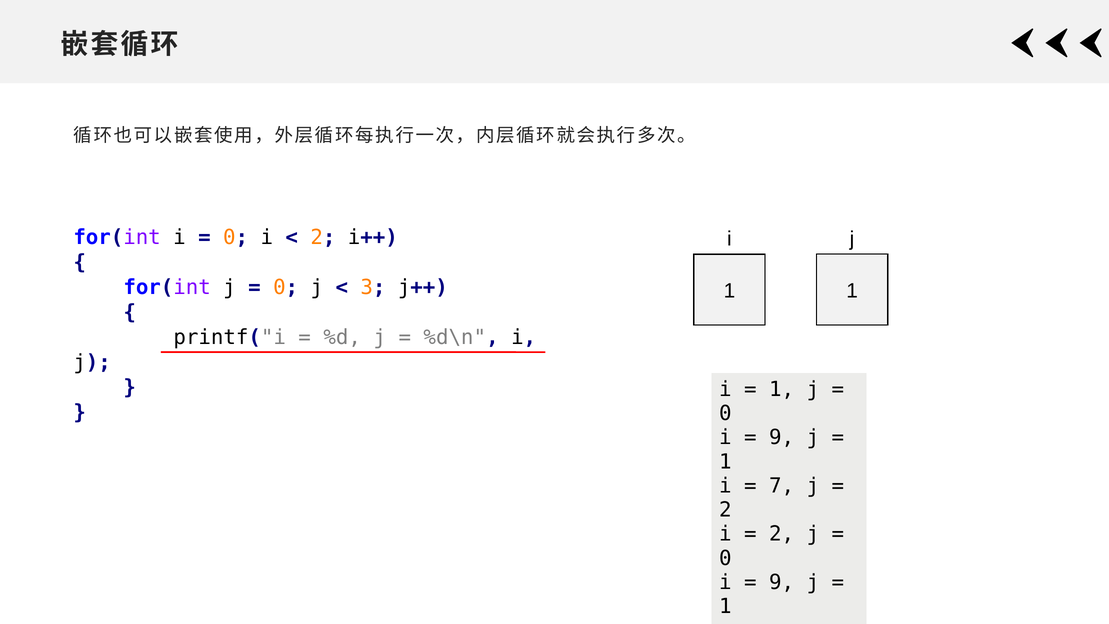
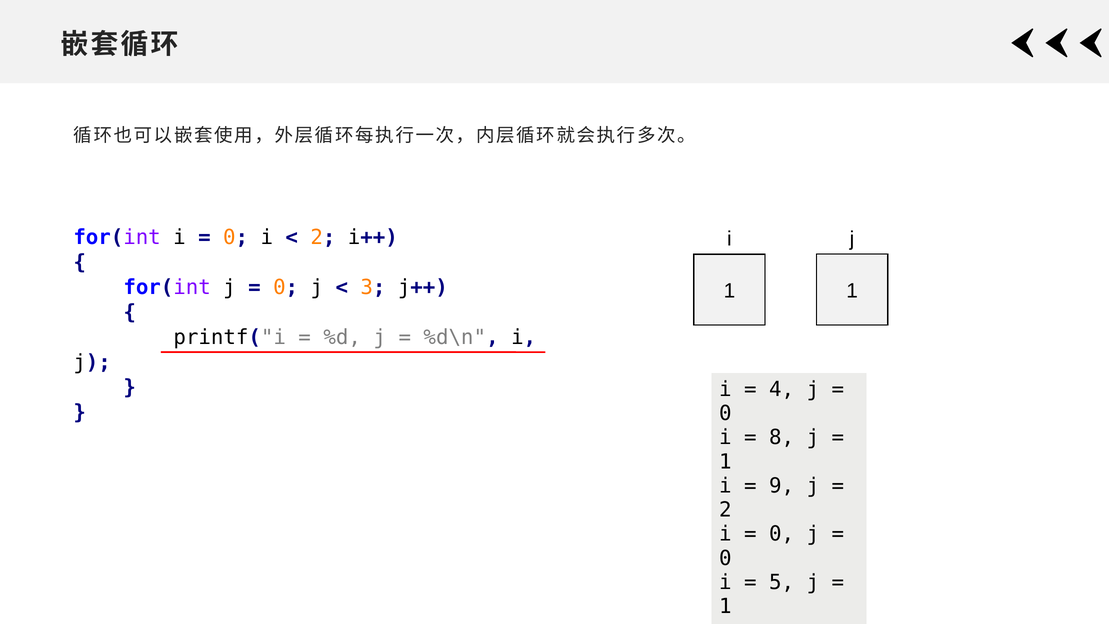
1: 1 -> 4 (782, 389)
9: 9 -> 8 (782, 437)
7: 7 -> 9 (782, 486)
2: 2 -> 0 (782, 534)
9: 9 -> 5 (782, 582)
